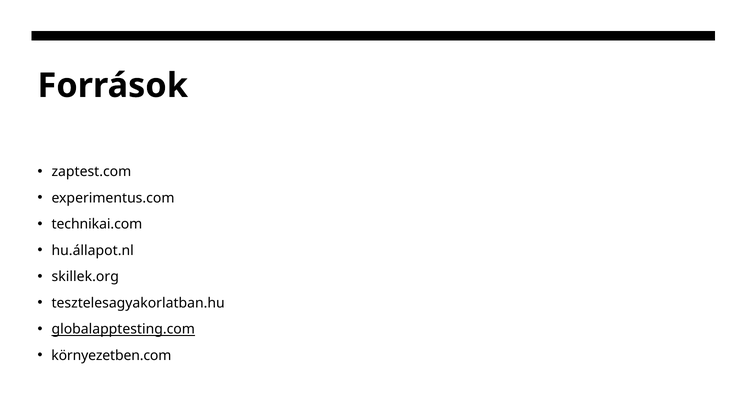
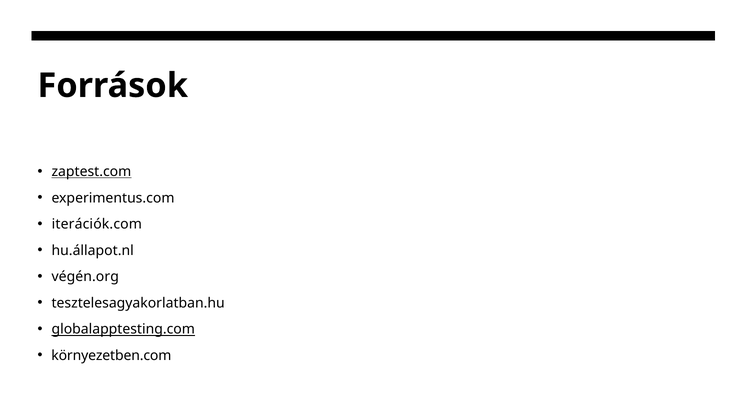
zaptest.com underline: none -> present (91, 172)
technikai.com: technikai.com -> iterációk.com (97, 224)
skillek.org: skillek.org -> végén.org (85, 277)
